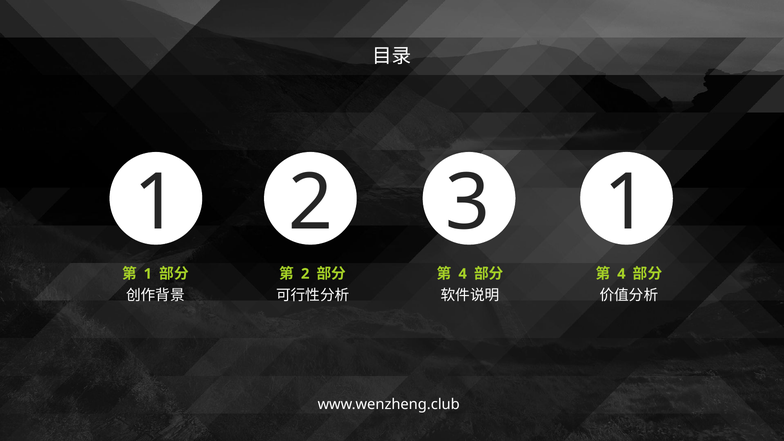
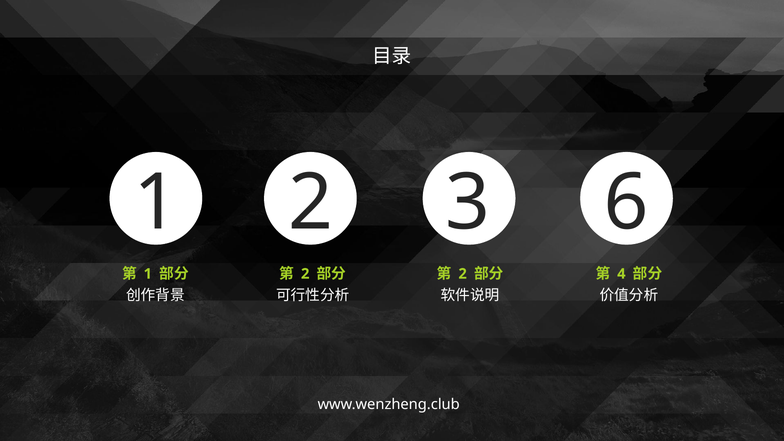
3 1: 1 -> 6 (626, 203)
4: 4 -> 2 (463, 274)
